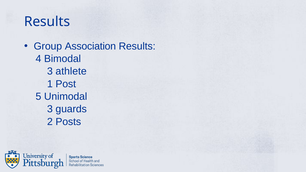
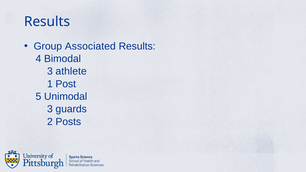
Association: Association -> Associated (90, 46)
